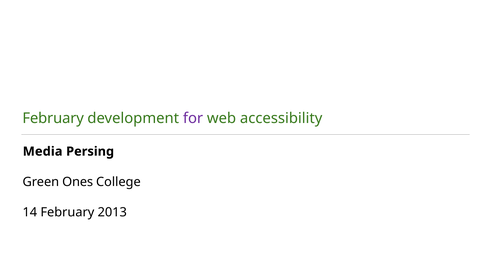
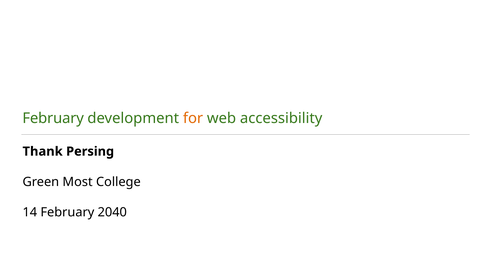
for colour: purple -> orange (193, 118)
Media: Media -> Thank (43, 152)
Ones: Ones -> Most (78, 182)
2013: 2013 -> 2040 (112, 212)
